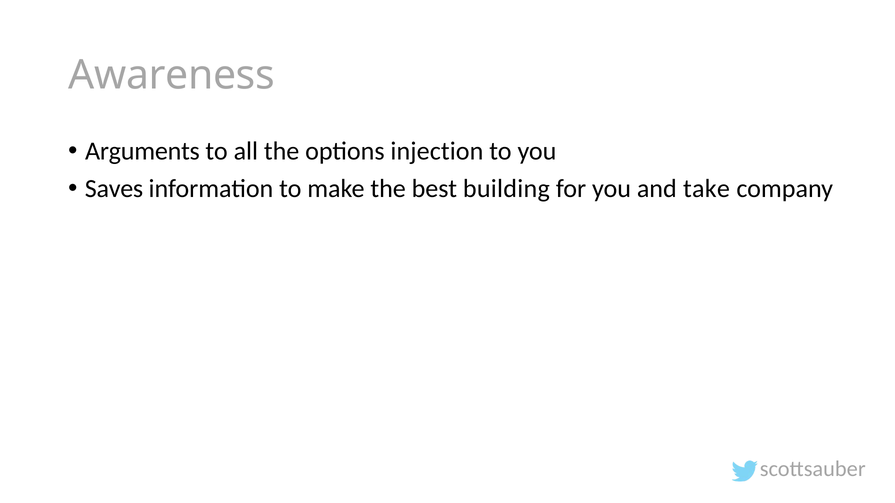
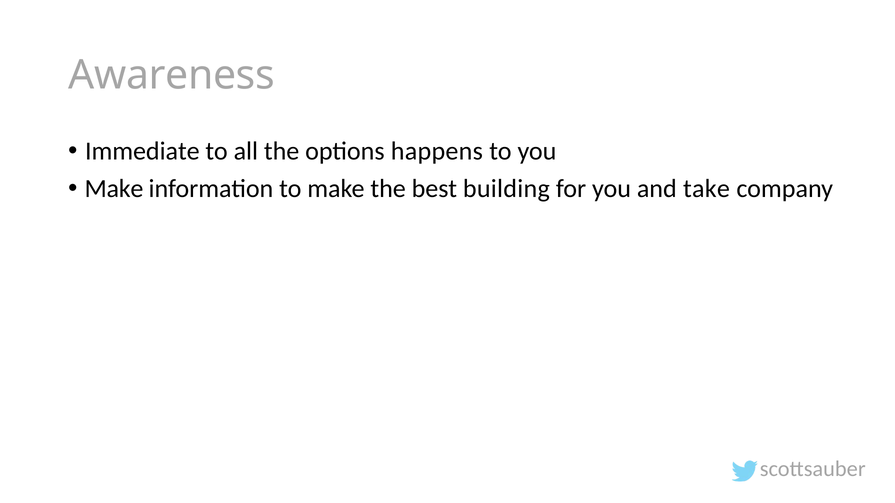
Arguments: Arguments -> Immediate (142, 151)
injection: injection -> happens (437, 151)
Saves: Saves -> Make (114, 189)
